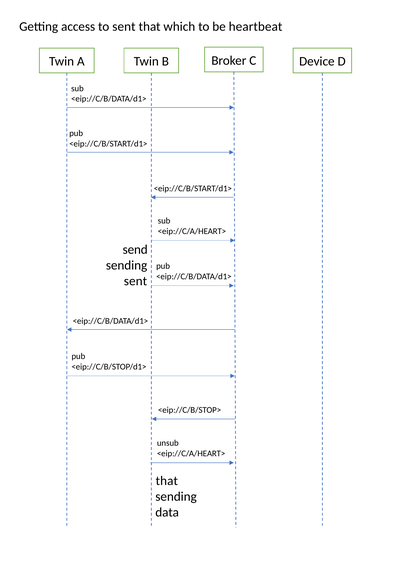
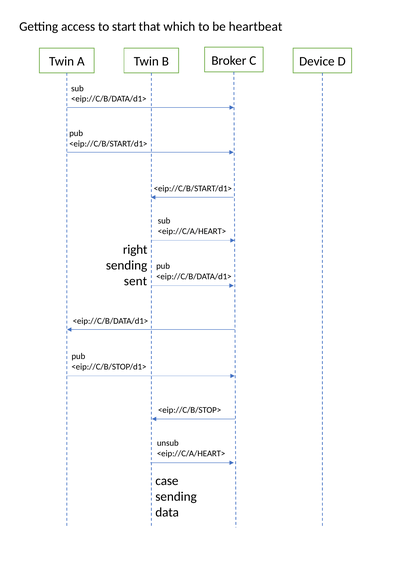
to sent: sent -> start (124, 26)
send: send -> right (135, 249)
that: that -> case (167, 481)
